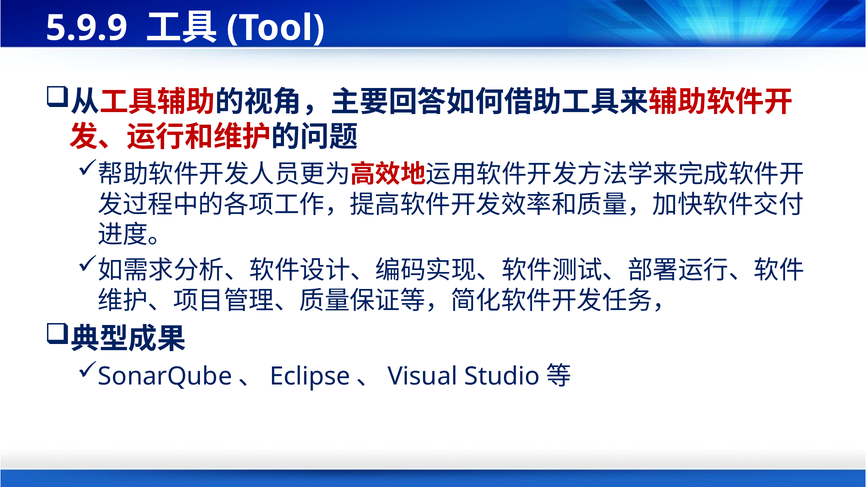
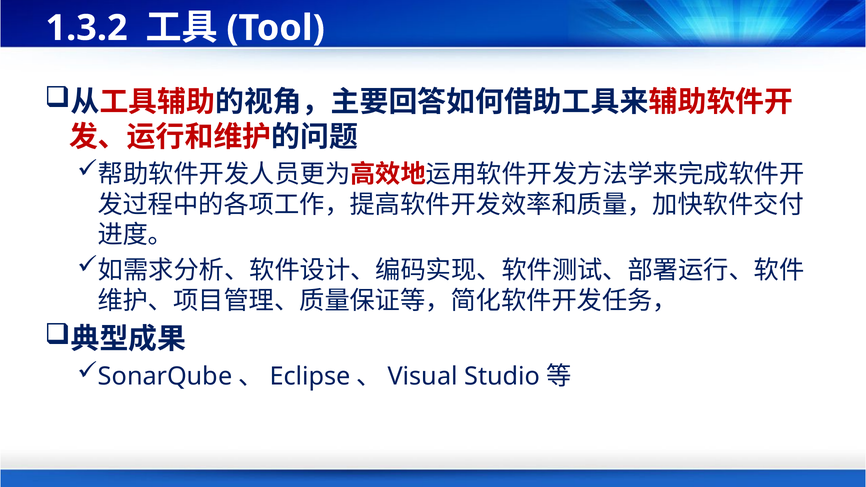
5.9.9: 5.9.9 -> 1.3.2 (87, 28)
